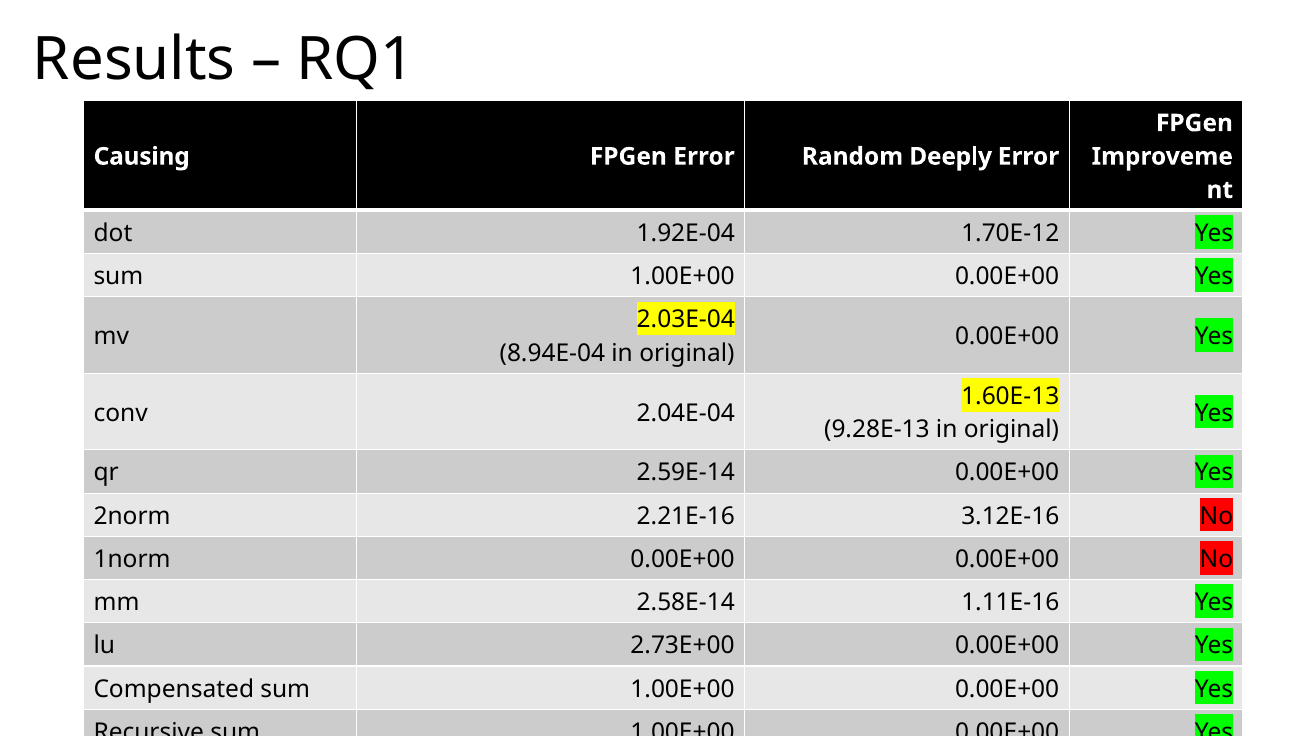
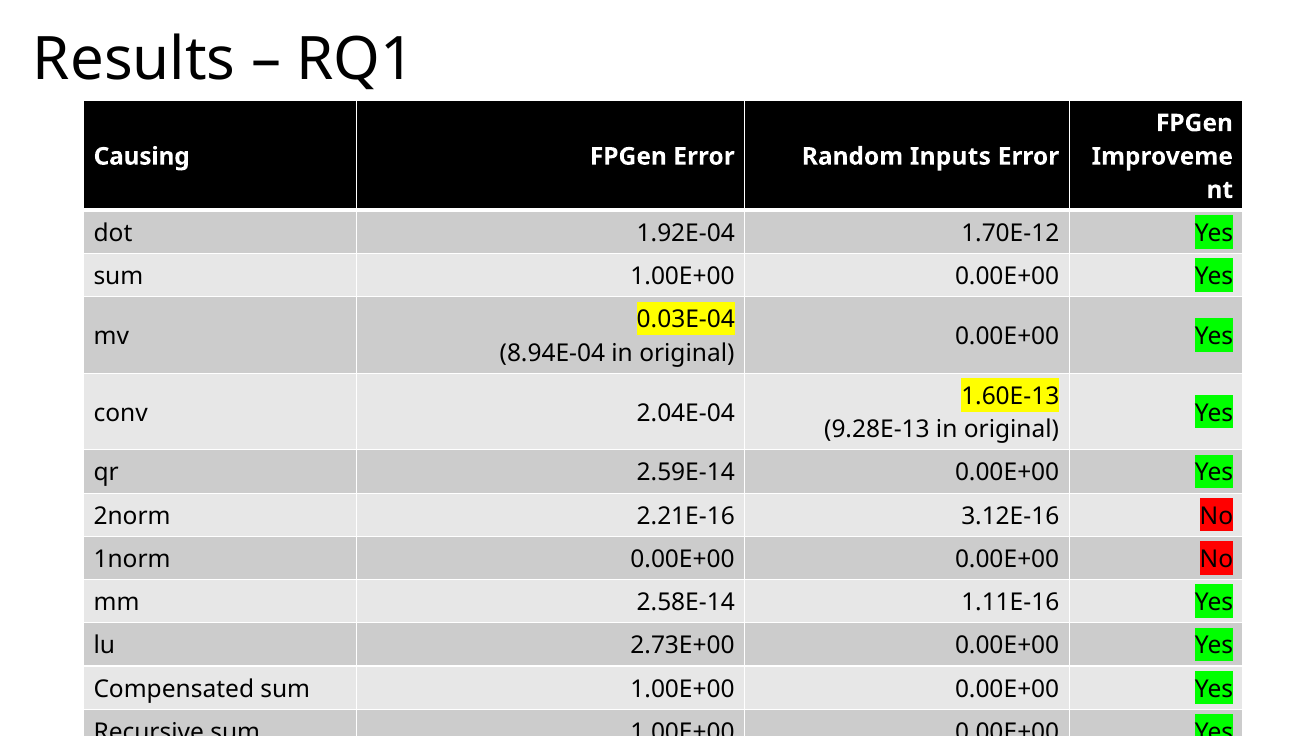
Deeply: Deeply -> Inputs (950, 156)
2.03E-04: 2.03E-04 -> 0.03E-04 (686, 319)
